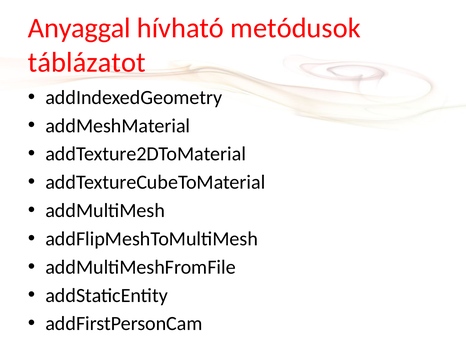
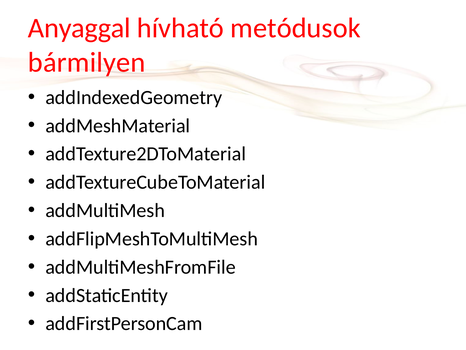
táblázatot: táblázatot -> bármilyen (87, 62)
